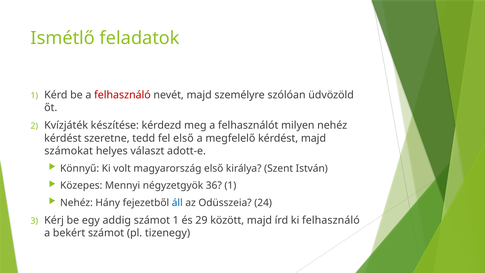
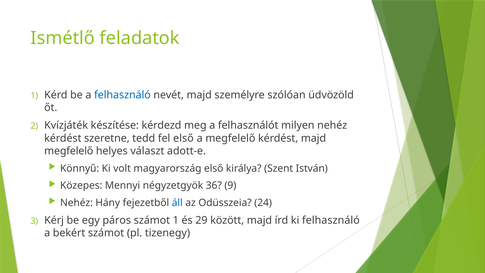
felhasználó colour: red -> blue (122, 95)
számokat: számokat -> megfelelő (69, 151)
36 1: 1 -> 9 (230, 185)
addig: addig -> páros (117, 220)
